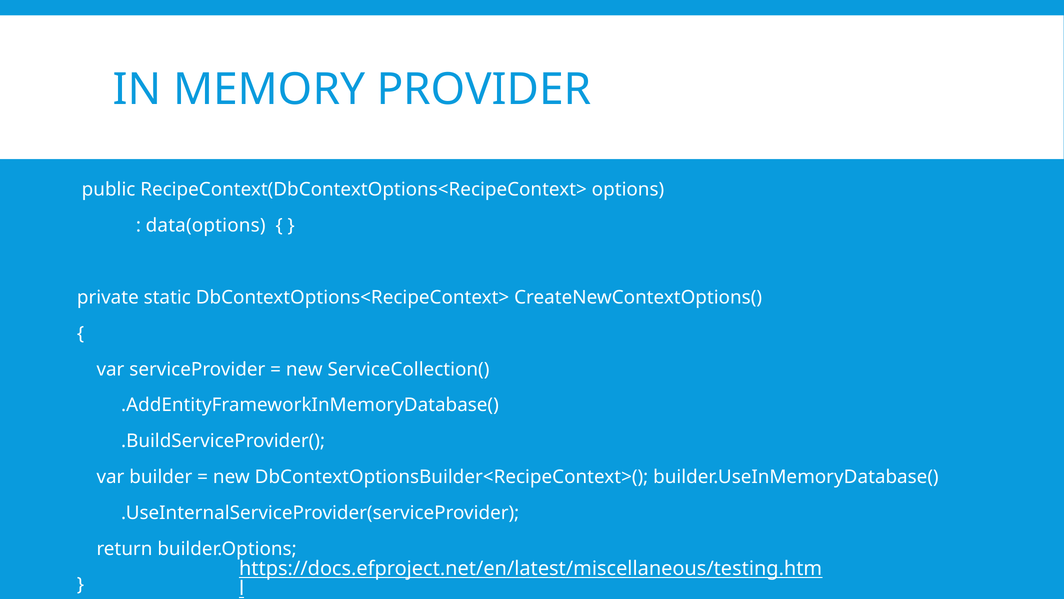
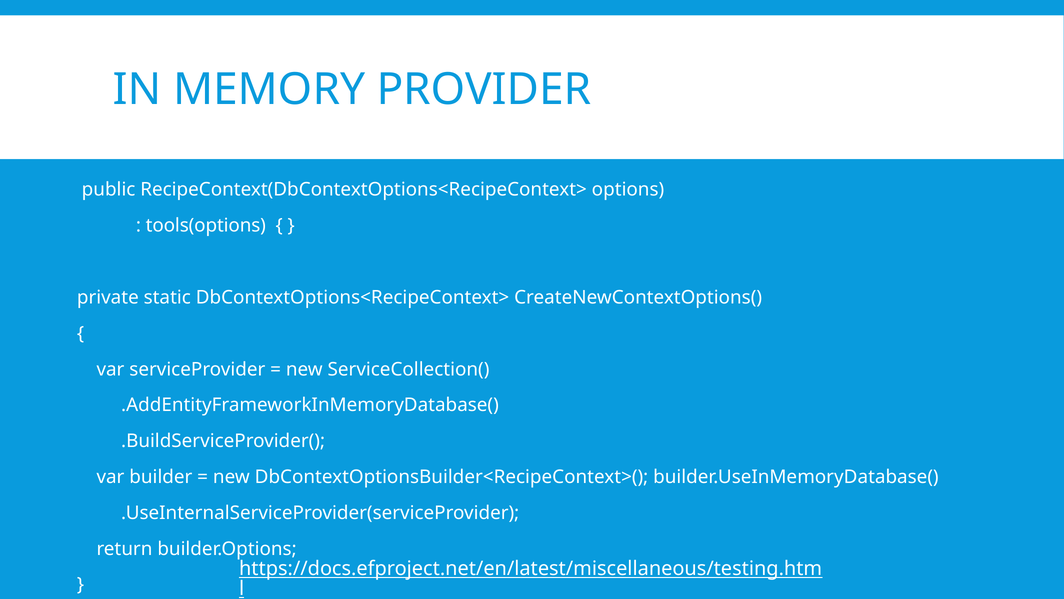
data(options: data(options -> tools(options (206, 225)
